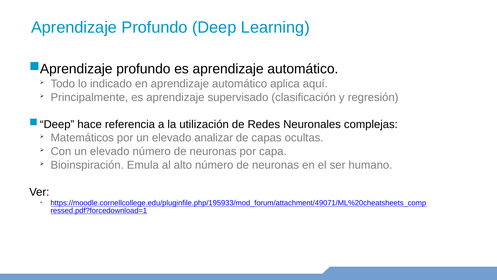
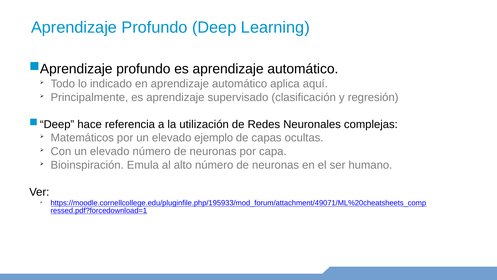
analizar: analizar -> ejemplo (214, 138)
